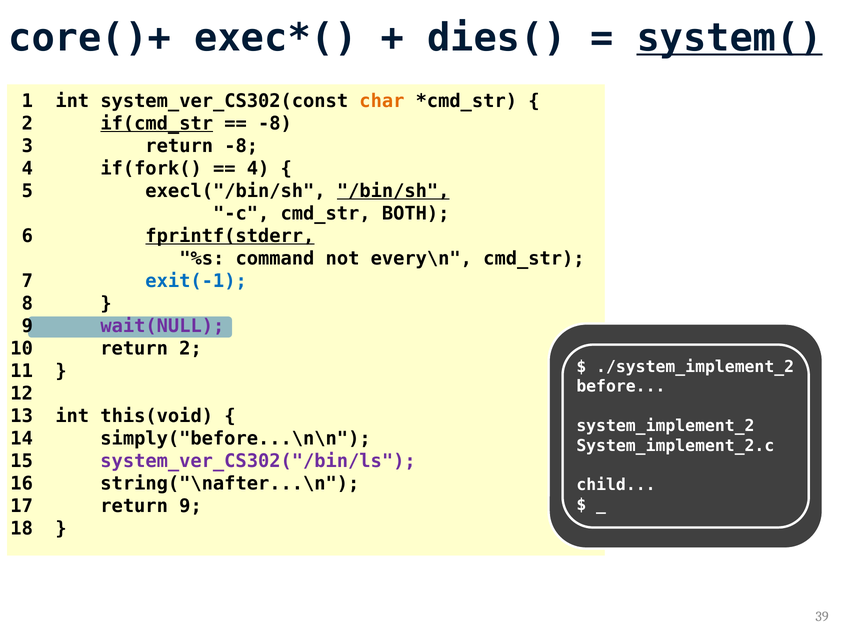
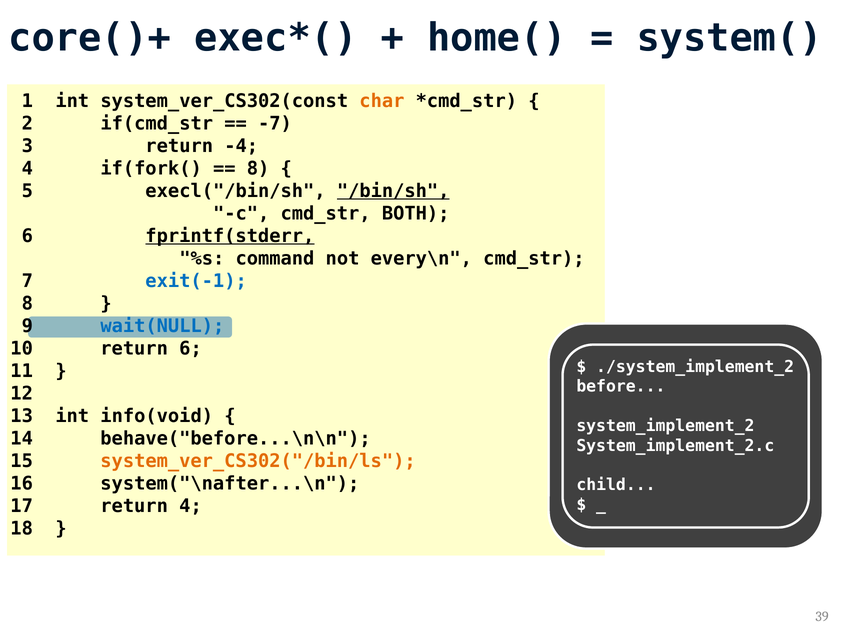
dies(: dies( -> home( (497, 38)
system( underline: present -> none (730, 38)
if(cmd_str underline: present -> none (157, 124)
-8: -8 -> -7 (275, 124)
return -8: -8 -> -4 (241, 146)
4: 4 -> 8 (258, 169)
wait(NULL colour: purple -> blue (162, 326)
return 2: 2 -> 6 (191, 349)
this(void: this(void -> info(void (157, 416)
simply("before...\n\n: simply("before...\n\n -> behave("before...\n\n (236, 439)
system_ver_CS302("/bin/ls colour: purple -> orange (258, 461)
string("\nafter...\n: string("\nafter...\n -> system("\nafter...\n (230, 484)
return 9: 9 -> 4 (191, 506)
